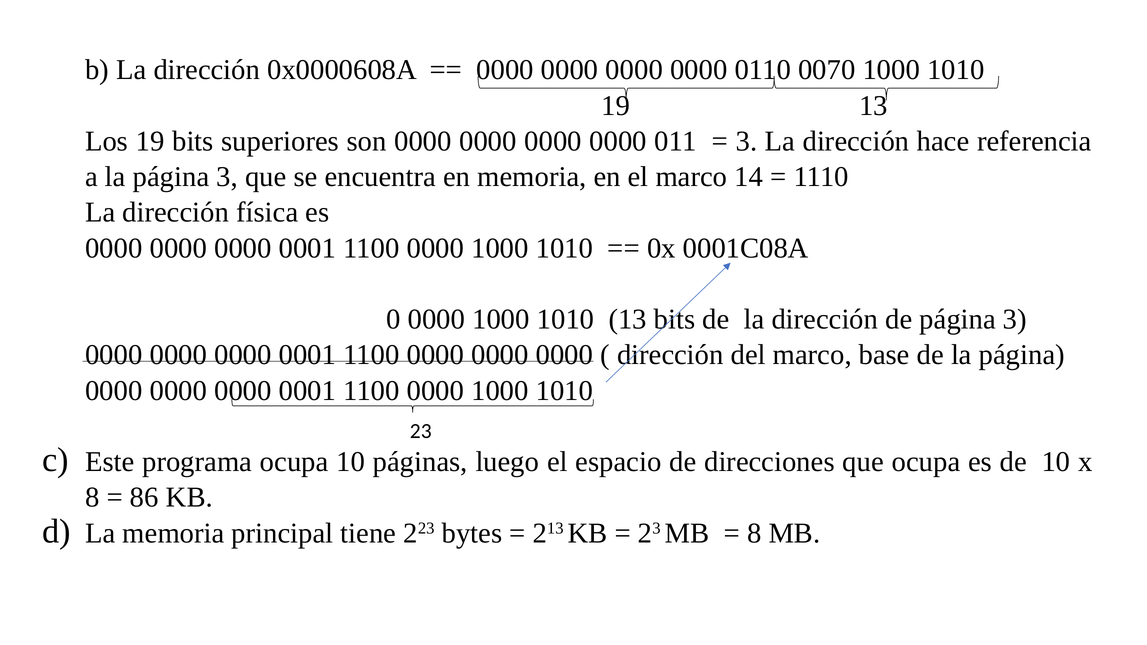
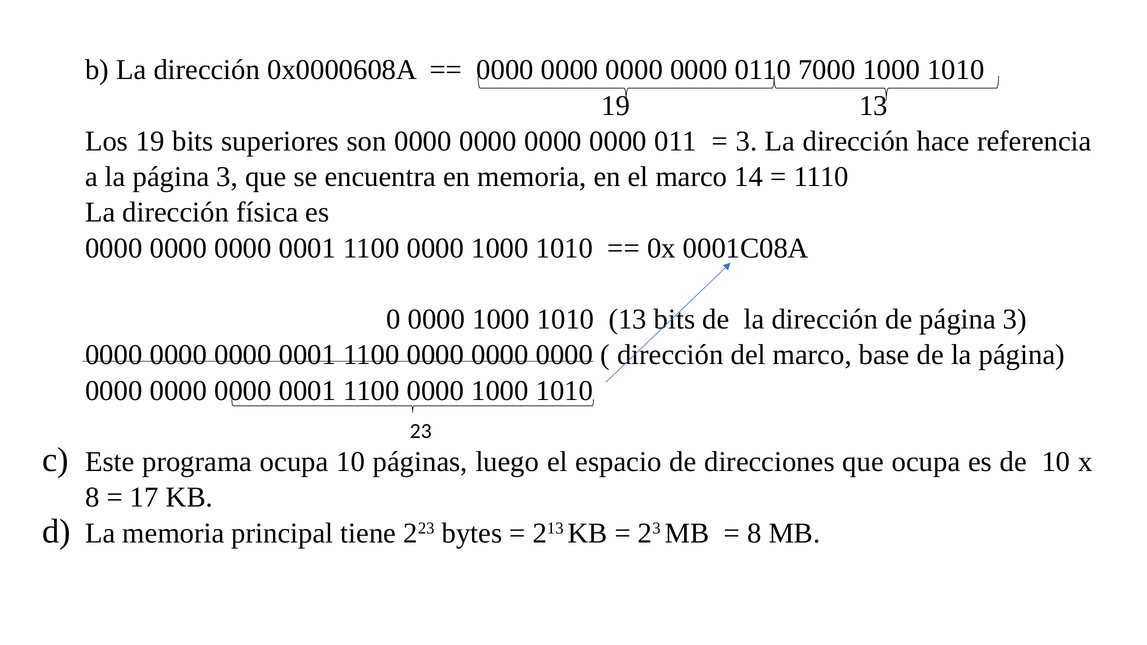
0070: 0070 -> 7000 (827, 70)
86: 86 -> 17 (144, 498)
